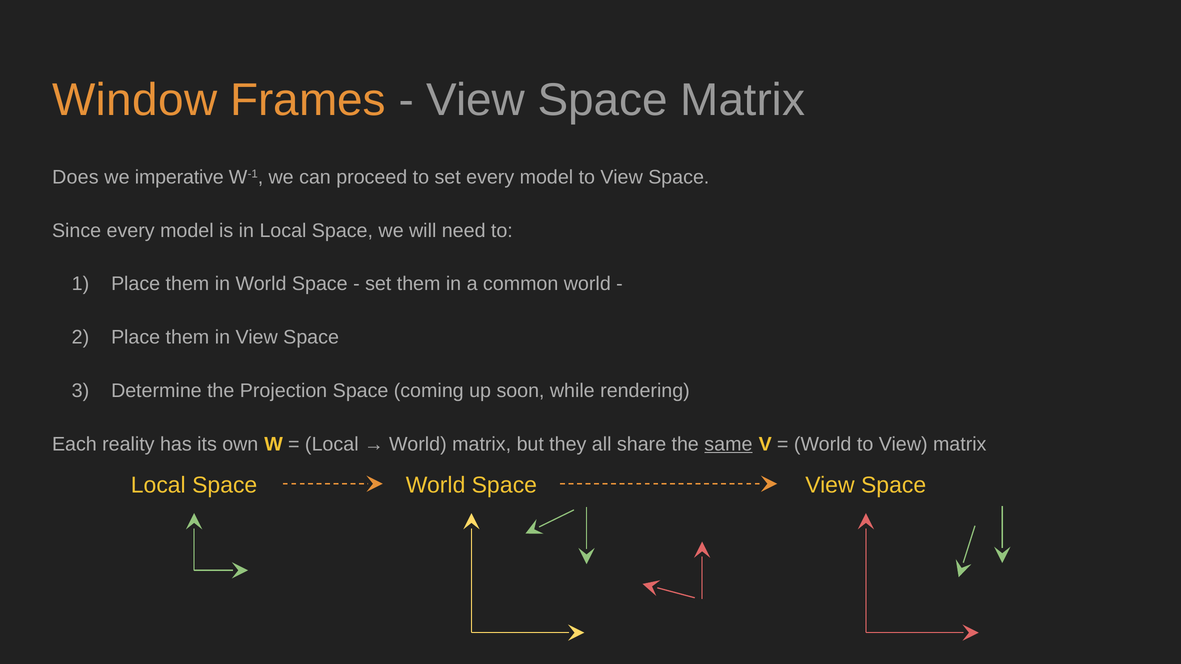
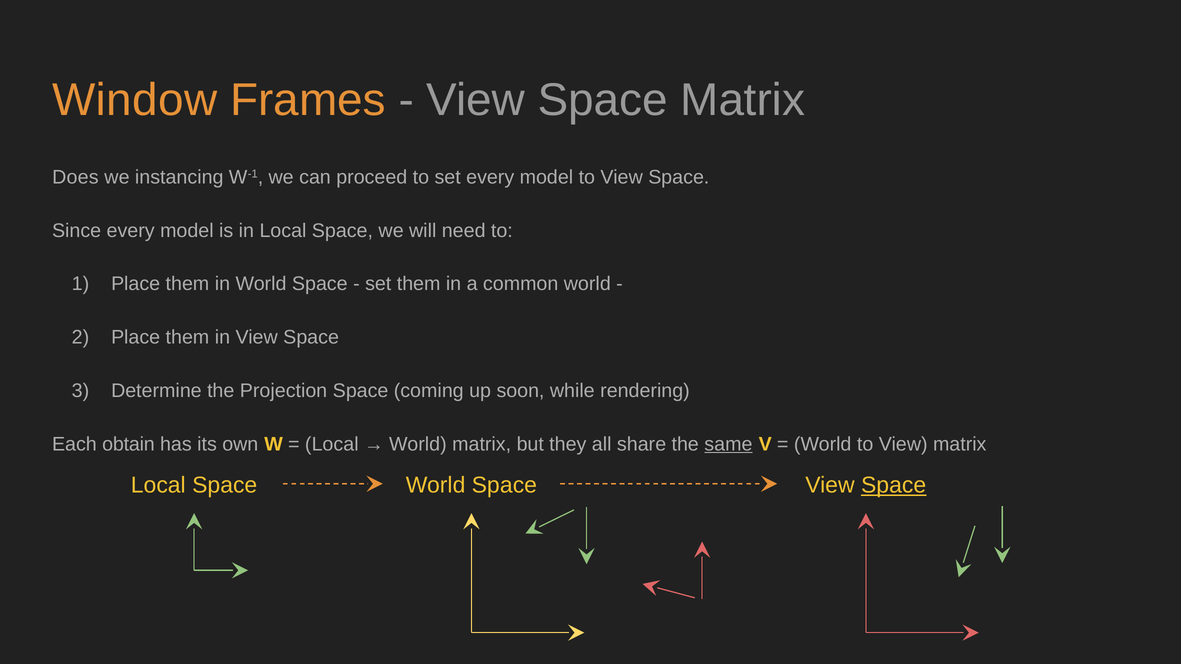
imperative: imperative -> instancing (179, 177)
reality: reality -> obtain (128, 444)
Space underline: none -> present (894, 486)
